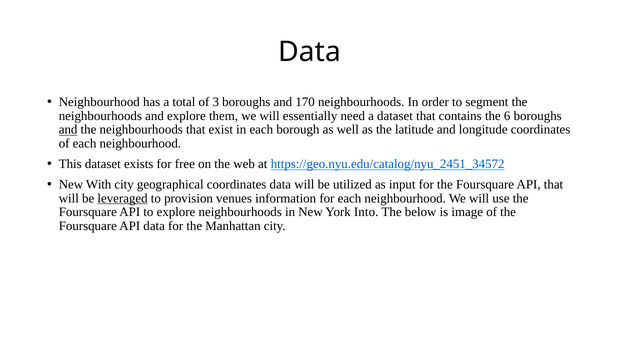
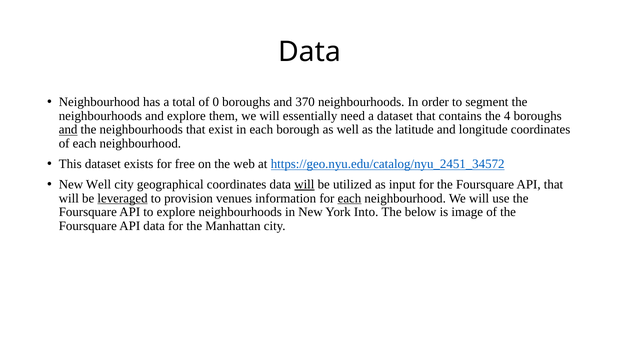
3: 3 -> 0 (216, 102)
170: 170 -> 370 (305, 102)
6: 6 -> 4 (507, 116)
New With: With -> Well (98, 184)
will underline: none -> present (304, 184)
each underline: none -> present (349, 198)
